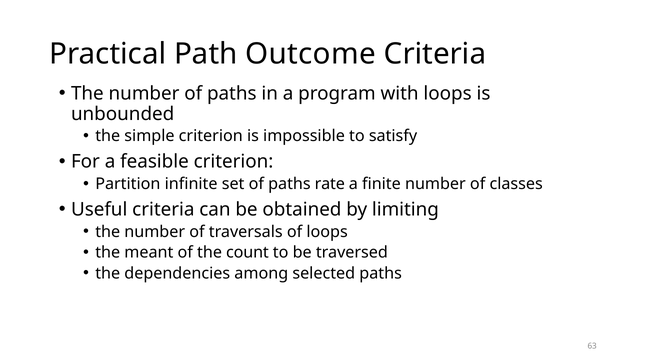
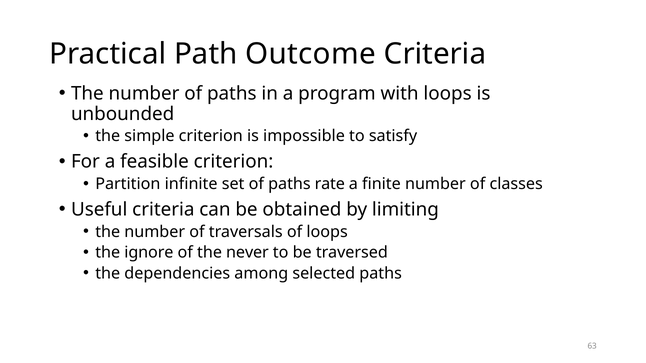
meant: meant -> ignore (149, 253)
count: count -> never (247, 253)
